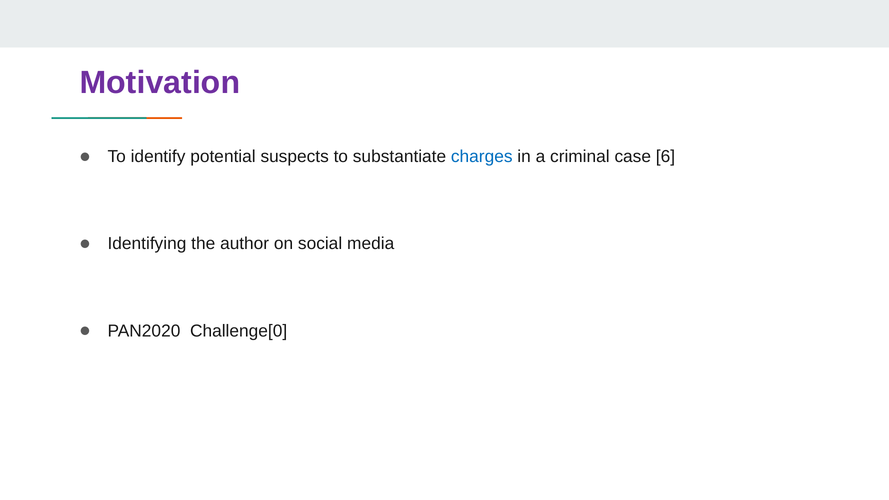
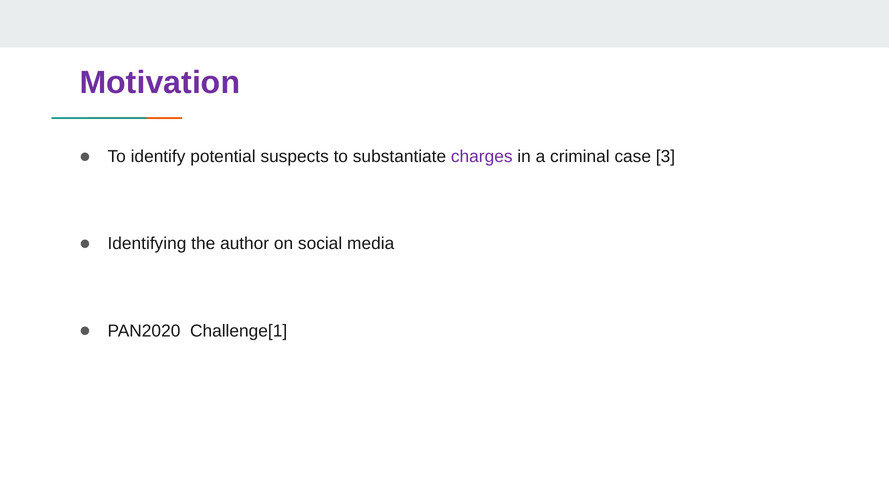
charges colour: blue -> purple (482, 157)
6: 6 -> 3 (665, 157)
Challenge[0: Challenge[0 -> Challenge[1 (239, 331)
